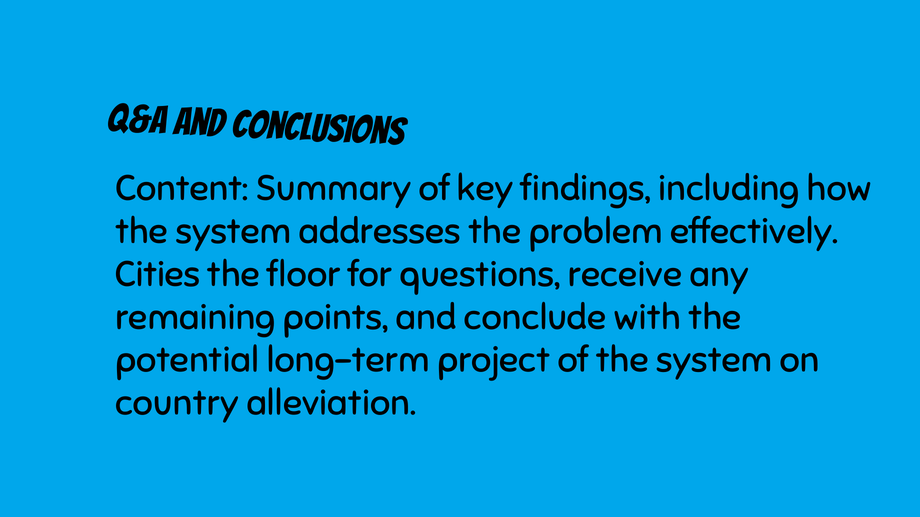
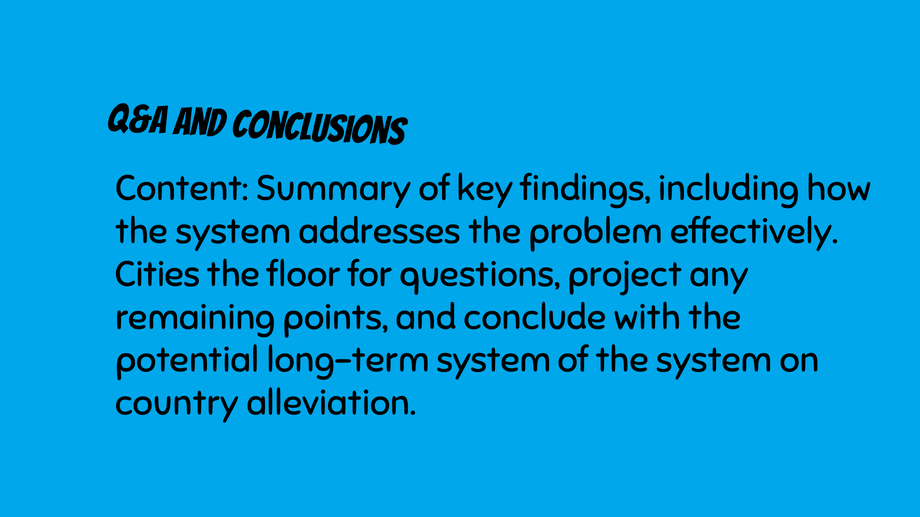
receive: receive -> project (625, 275)
long-term project: project -> system (494, 361)
